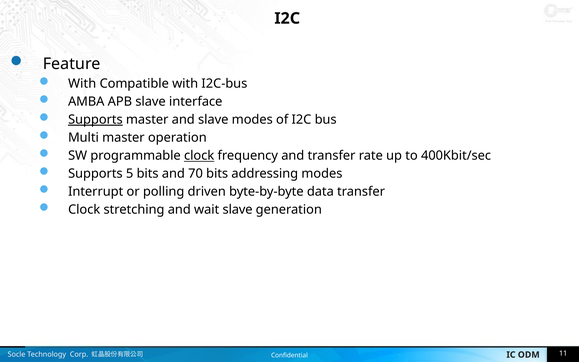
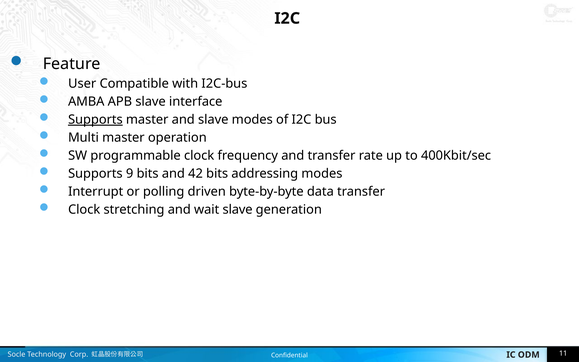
With: With -> User (82, 84)
clock underline: present -> none (199, 156)
5: 5 -> 9 (130, 174)
70: 70 -> 42 (196, 174)
